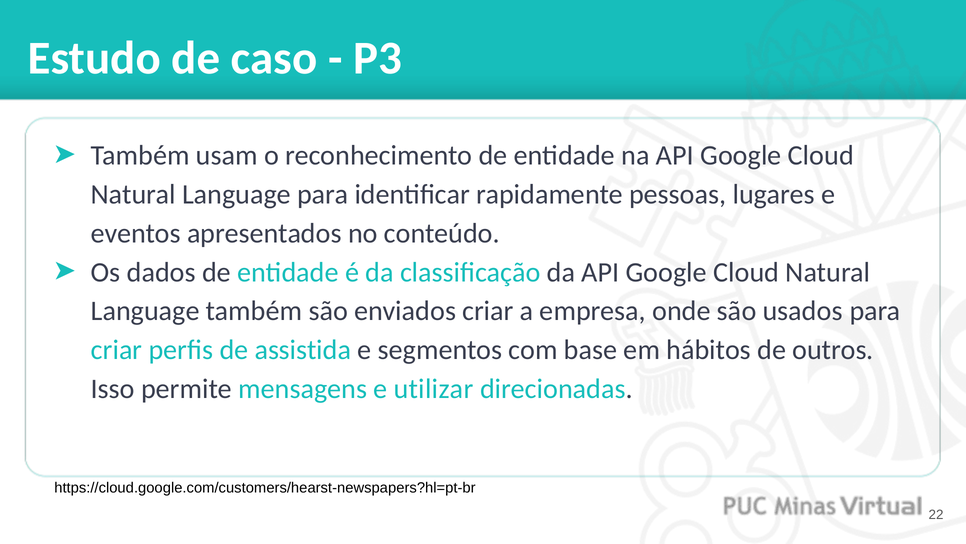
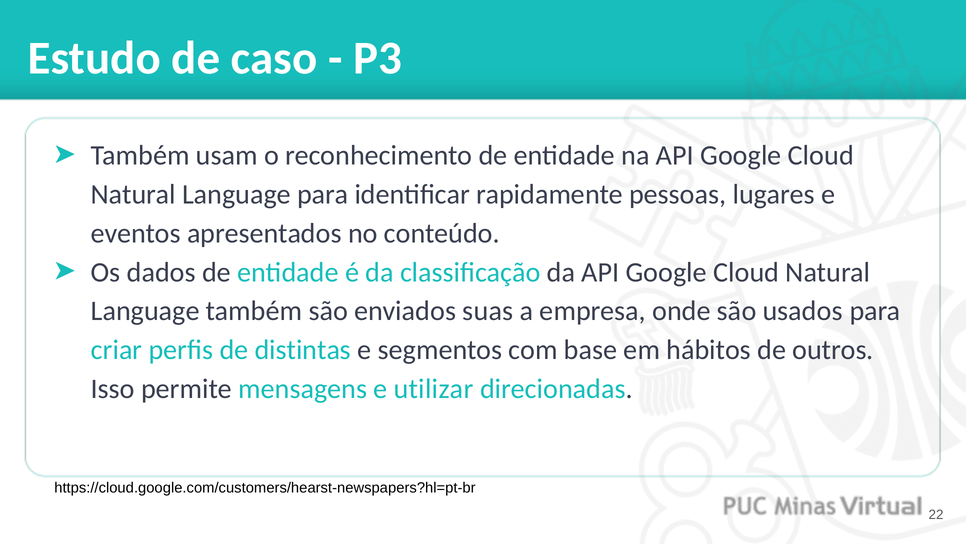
enviados criar: criar -> suas (488, 311)
assistida: assistida -> distintas (303, 350)
